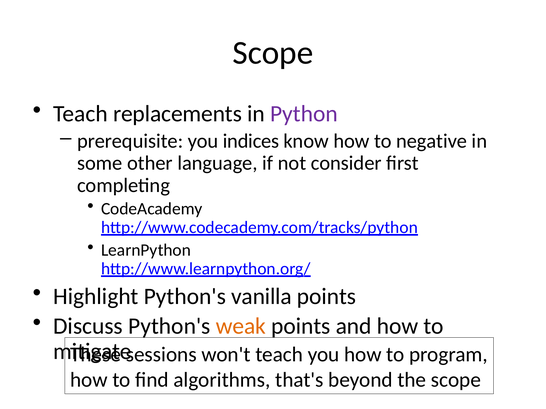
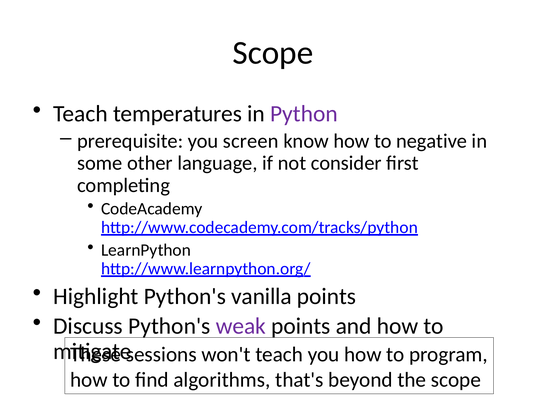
replacements: replacements -> temperatures (177, 114)
indices: indices -> screen (251, 141)
weak colour: orange -> purple (241, 327)
